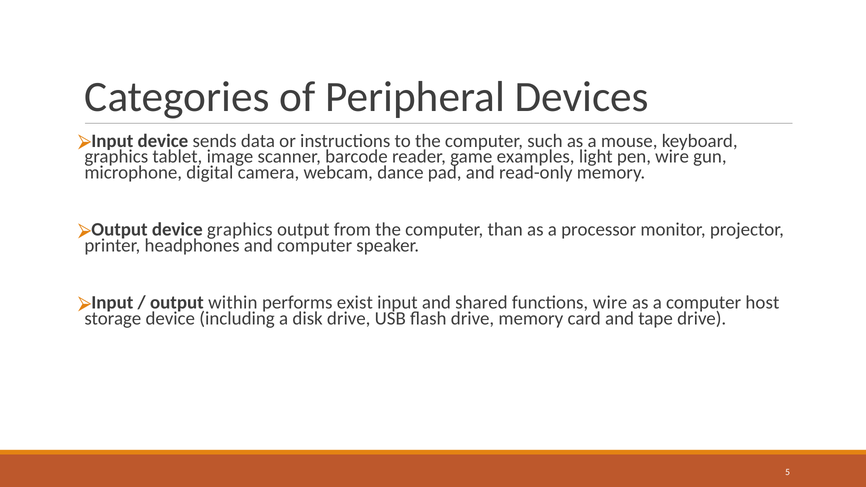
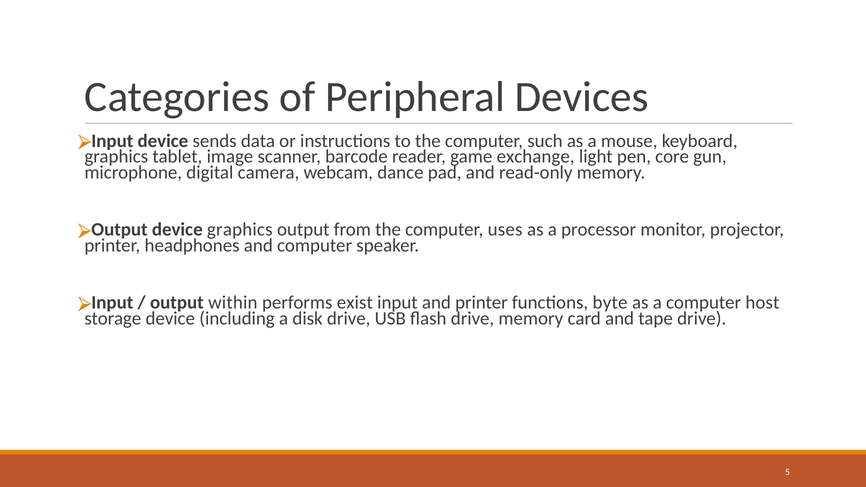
examples: examples -> exchange (536, 157)
pen wire: wire -> core (672, 157)
than: than -> uses (505, 230)
and shared: shared -> printer (481, 303)
functions wire: wire -> byte (610, 303)
